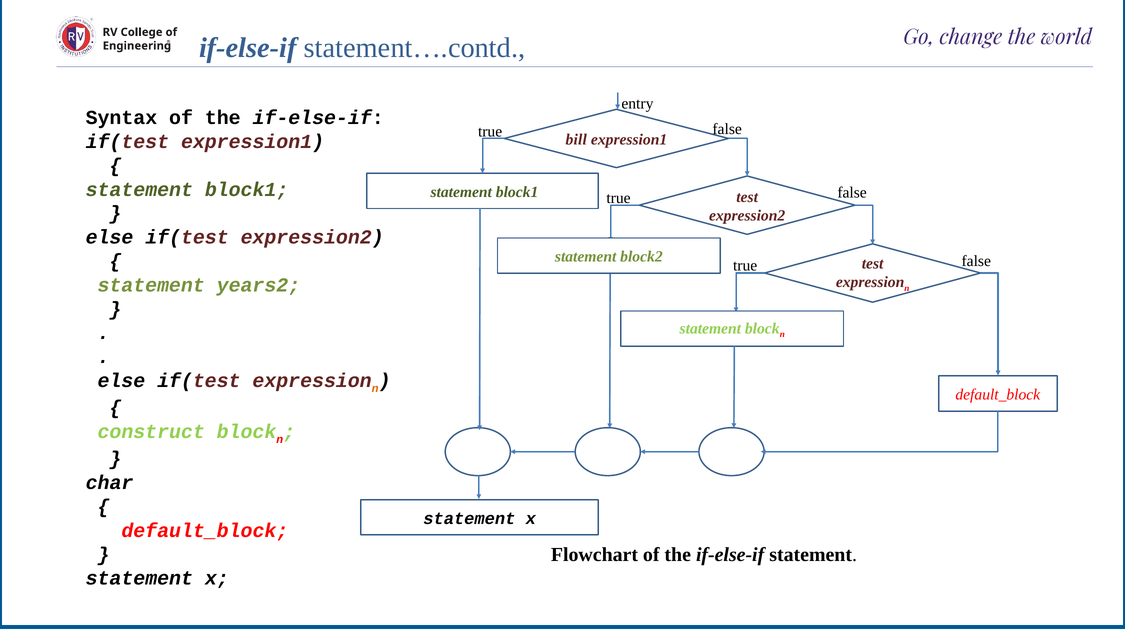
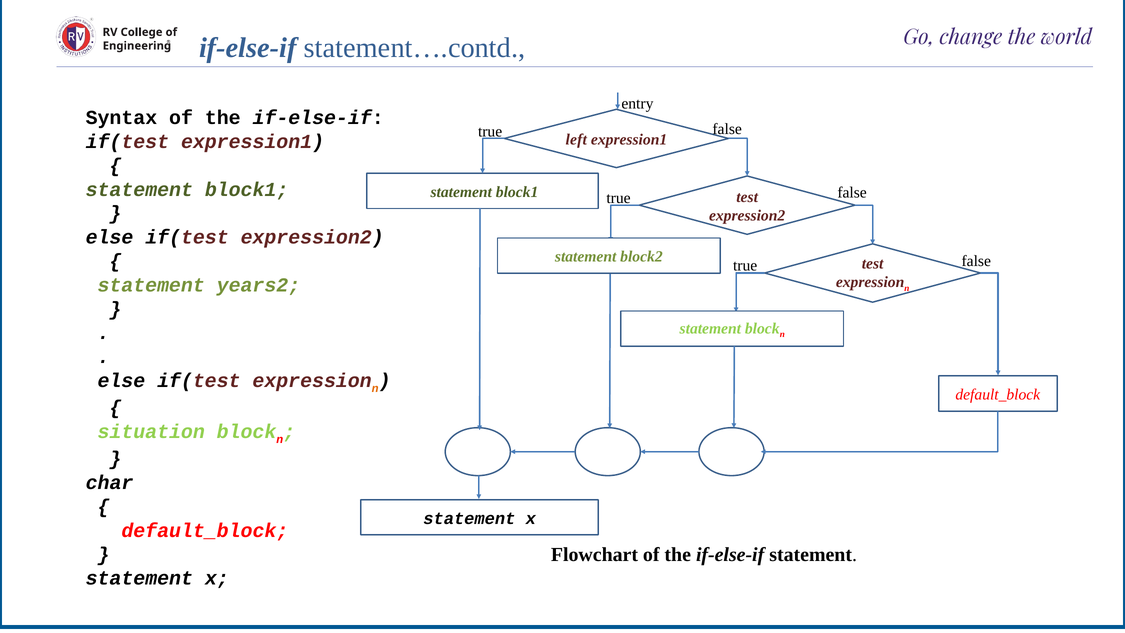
bill: bill -> left (576, 140)
construct: construct -> situation (151, 432)
